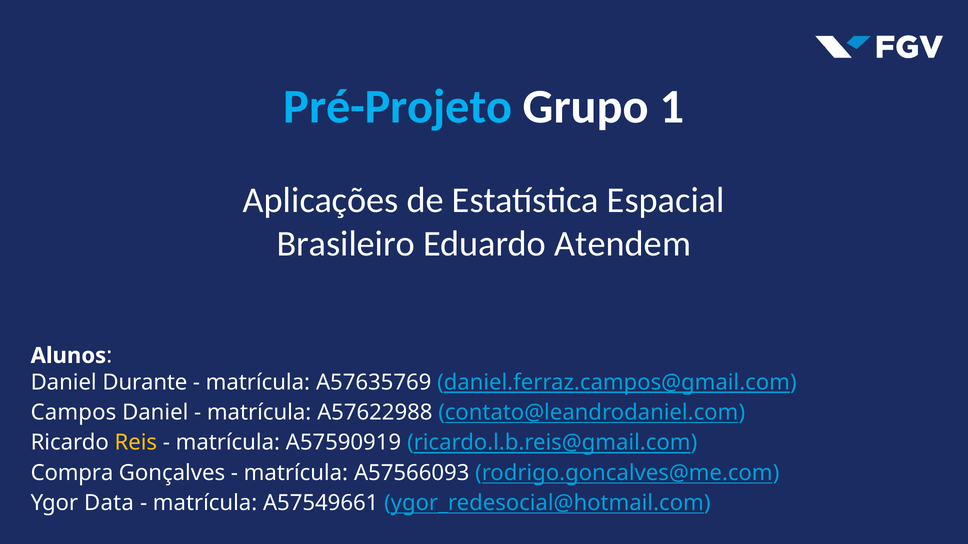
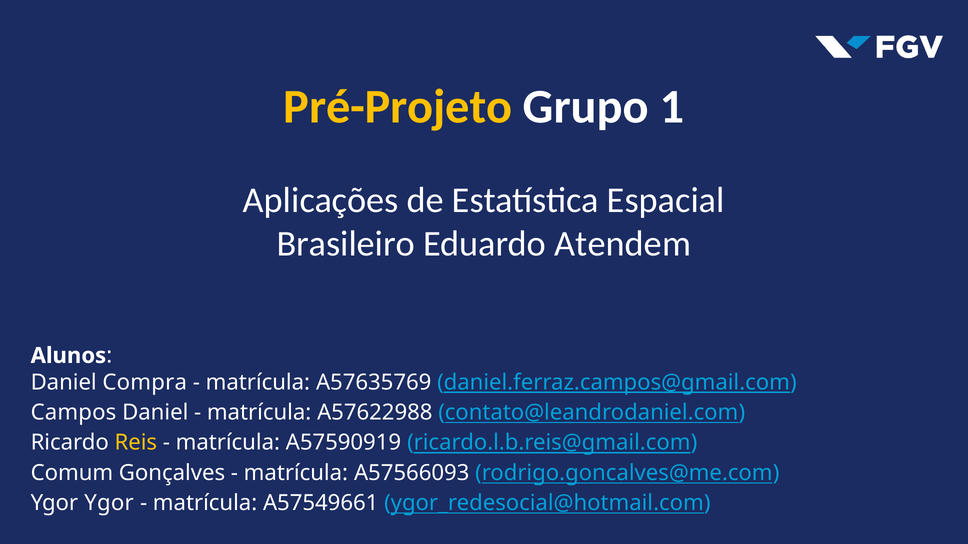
Pré-Projeto colour: light blue -> yellow (398, 107)
Durante: Durante -> Compra (145, 383)
Compra: Compra -> Comum (72, 473)
Ygor Data: Data -> Ygor (109, 504)
